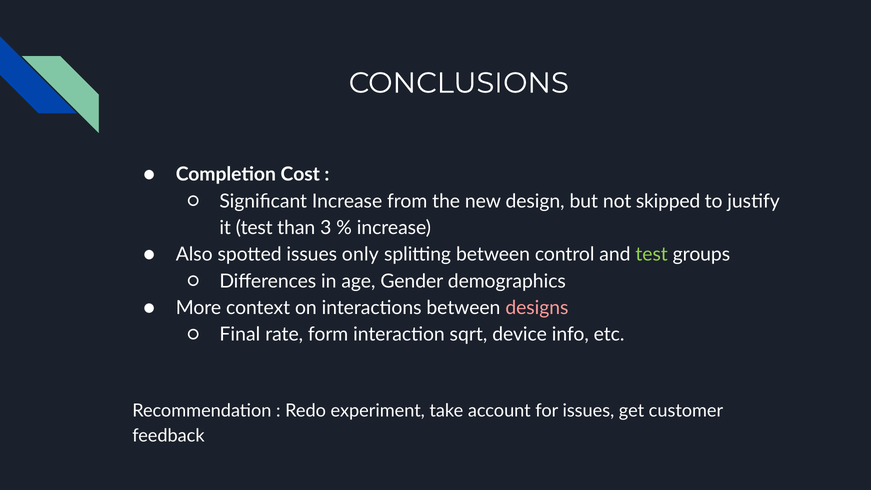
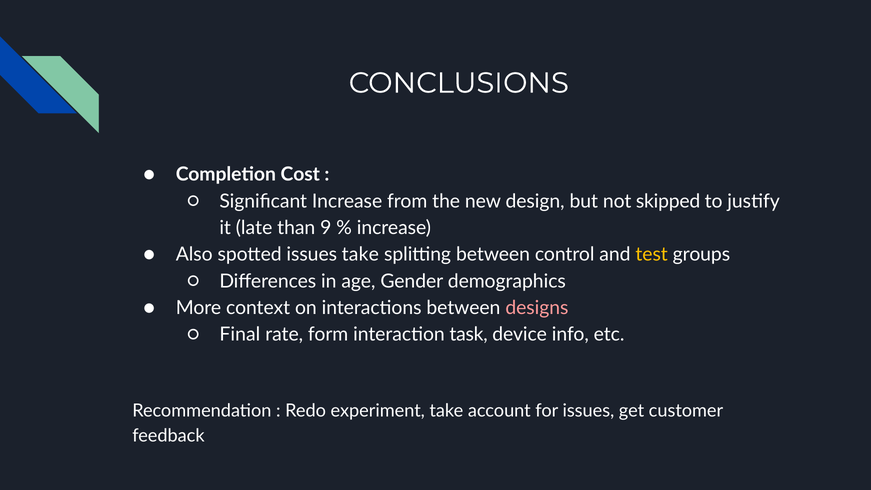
it test: test -> late (254, 228)
3: 3 -> 9 (326, 228)
issues only: only -> take (360, 254)
test colour: light green -> yellow (652, 254)
sqrt: sqrt -> task (469, 335)
